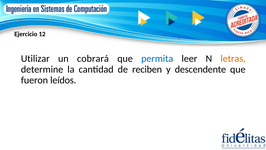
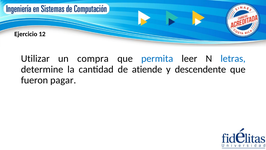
cobrará: cobrará -> compra (93, 59)
letras colour: orange -> blue (233, 59)
reciben: reciben -> atiende (147, 69)
leídos: leídos -> pagar (63, 80)
